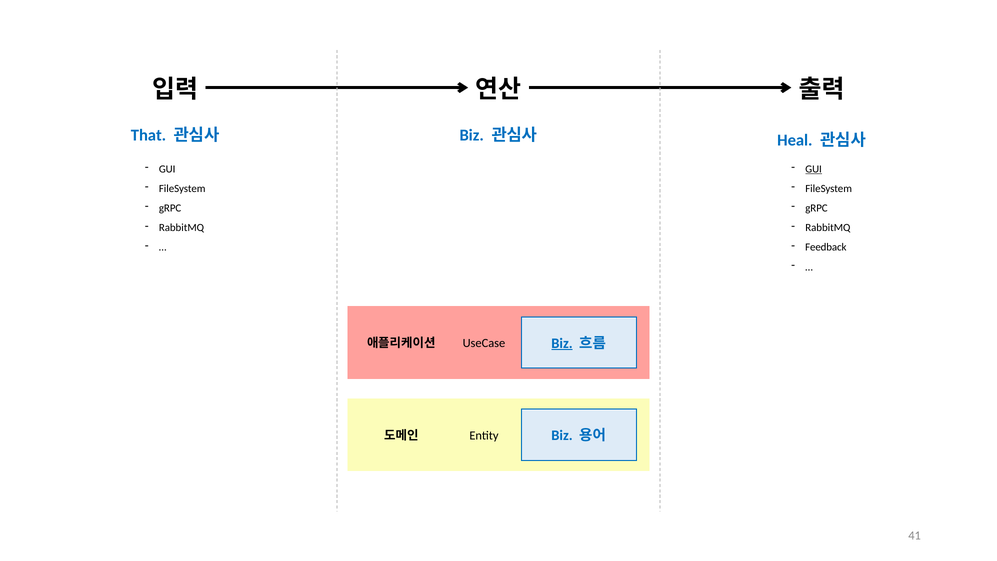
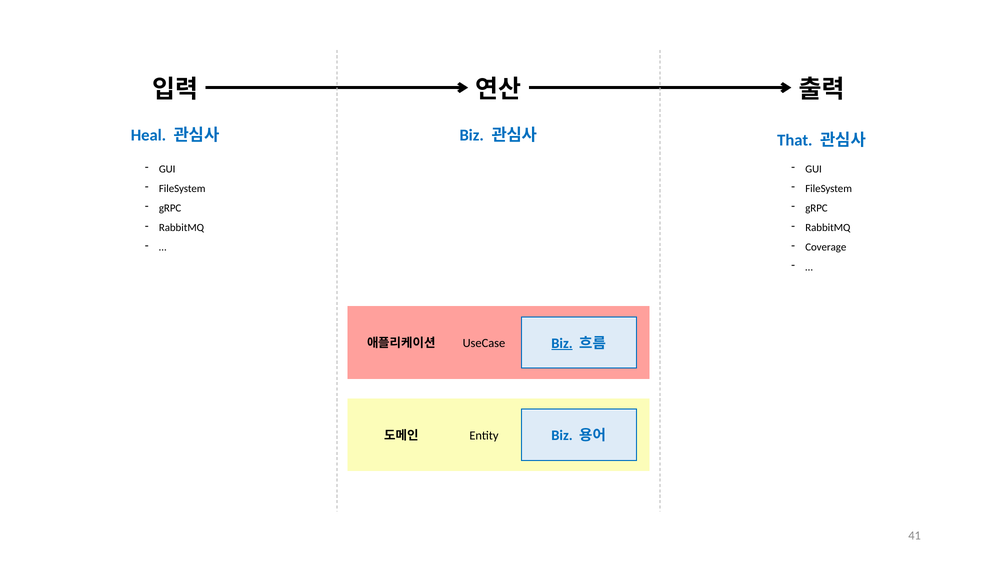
That: That -> Heal (148, 135)
Heal: Heal -> That (795, 140)
GUI underline: present -> none (814, 169)
Feedback: Feedback -> Coverage (826, 247)
